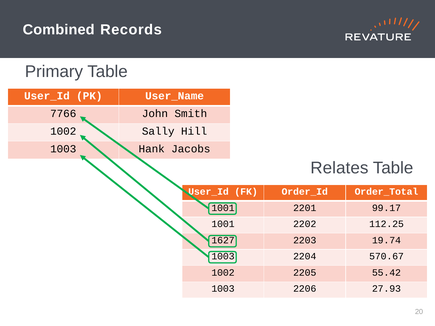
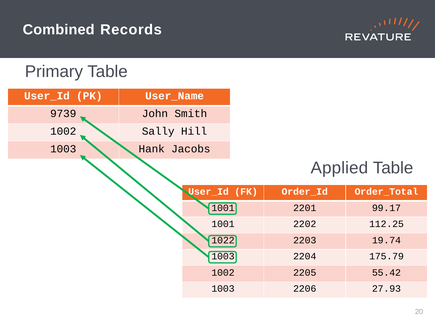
7766: 7766 -> 9739 (63, 114)
Relates: Relates -> Applied (339, 168)
1627: 1627 -> 1022 (223, 240)
570.67: 570.67 -> 175.79 (387, 257)
